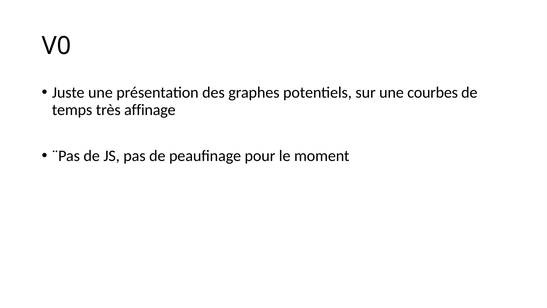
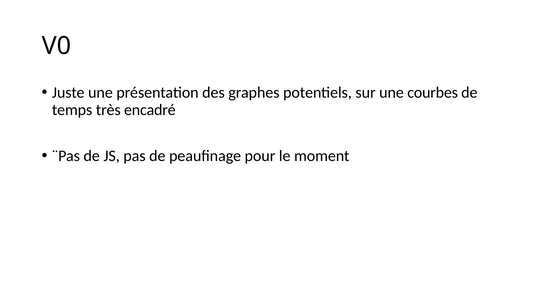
affinage: affinage -> encadré (150, 110)
